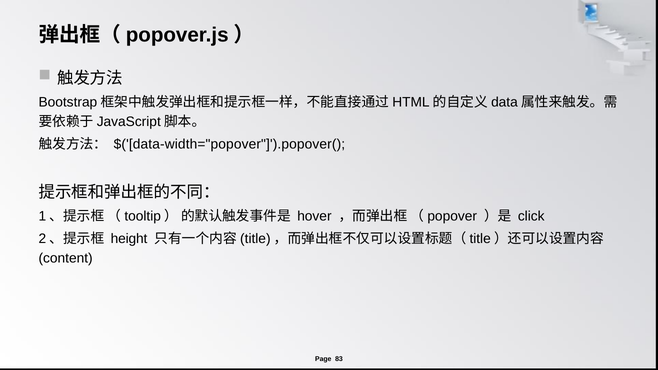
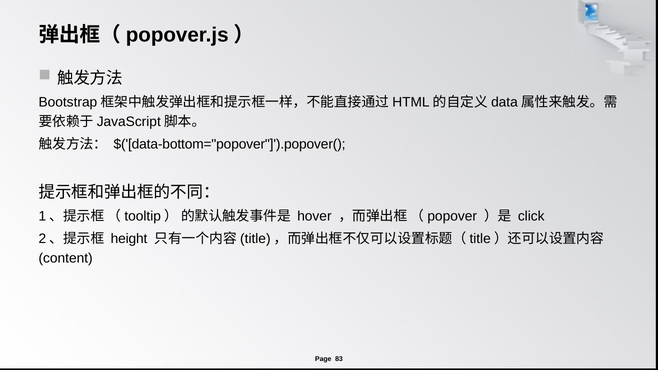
$('[data-width="popover"]').popover(: $('[data-width="popover"]').popover( -> $('[data-bottom="popover"]').popover( (230, 144)
